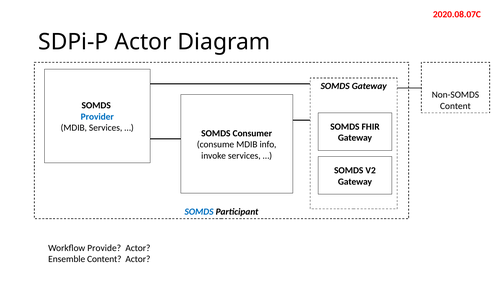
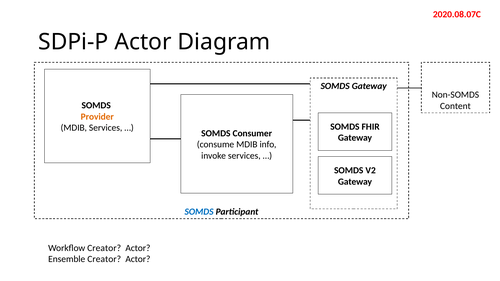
Provider colour: blue -> orange (97, 117)
Workflow Provide: Provide -> Creator (104, 248)
Ensemble Content: Content -> Creator (104, 259)
